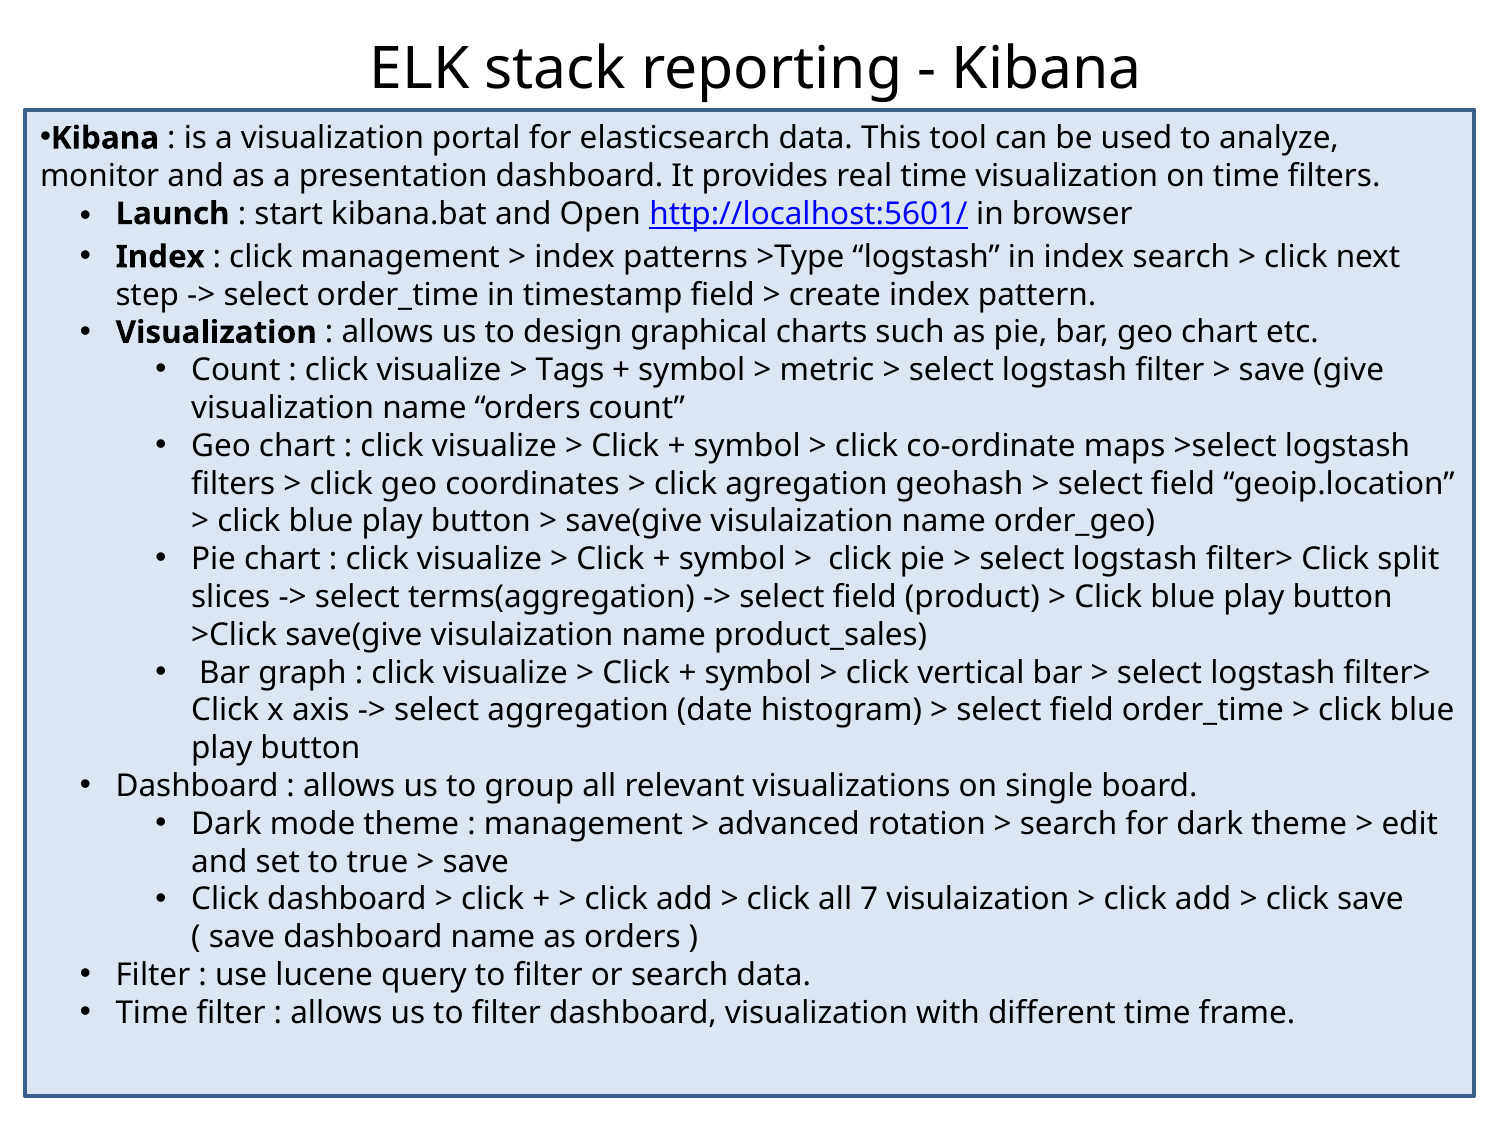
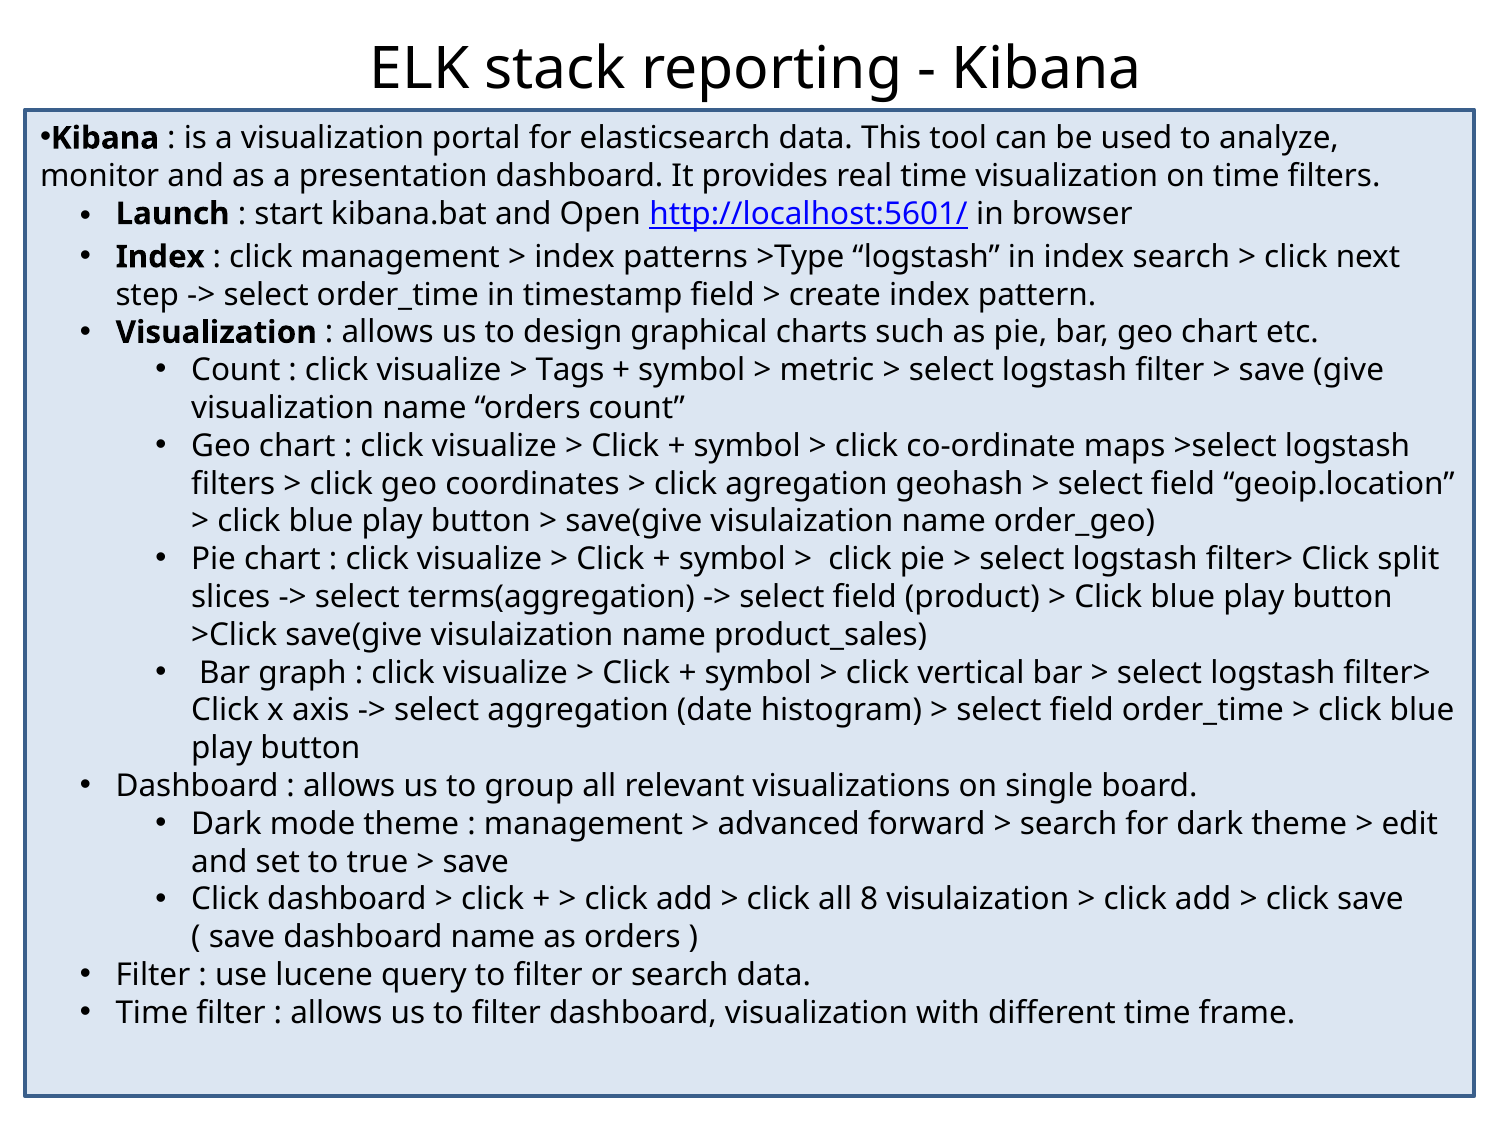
rotation: rotation -> forward (927, 824)
7: 7 -> 8 (869, 899)
